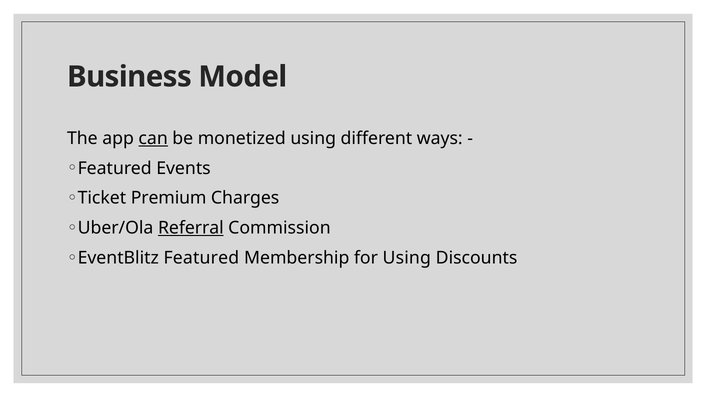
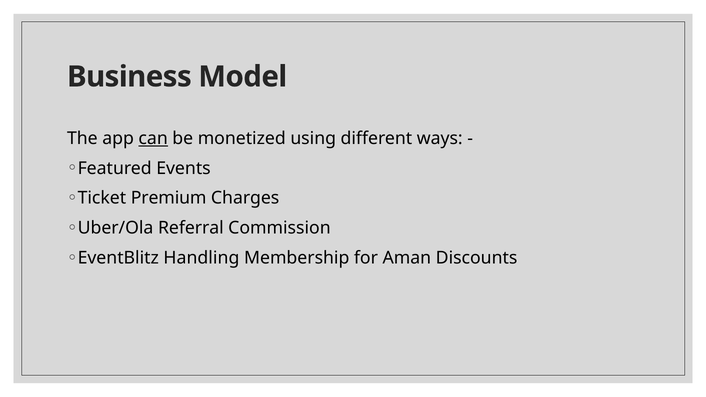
Referral underline: present -> none (191, 228)
EventBlitz Featured: Featured -> Handling (201, 258)
for Using: Using -> Aman (407, 258)
